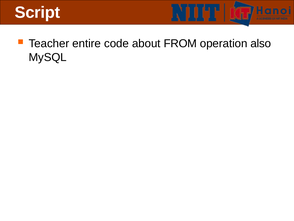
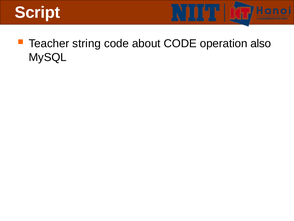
entire: entire -> string (87, 43)
about FROM: FROM -> CODE (180, 43)
